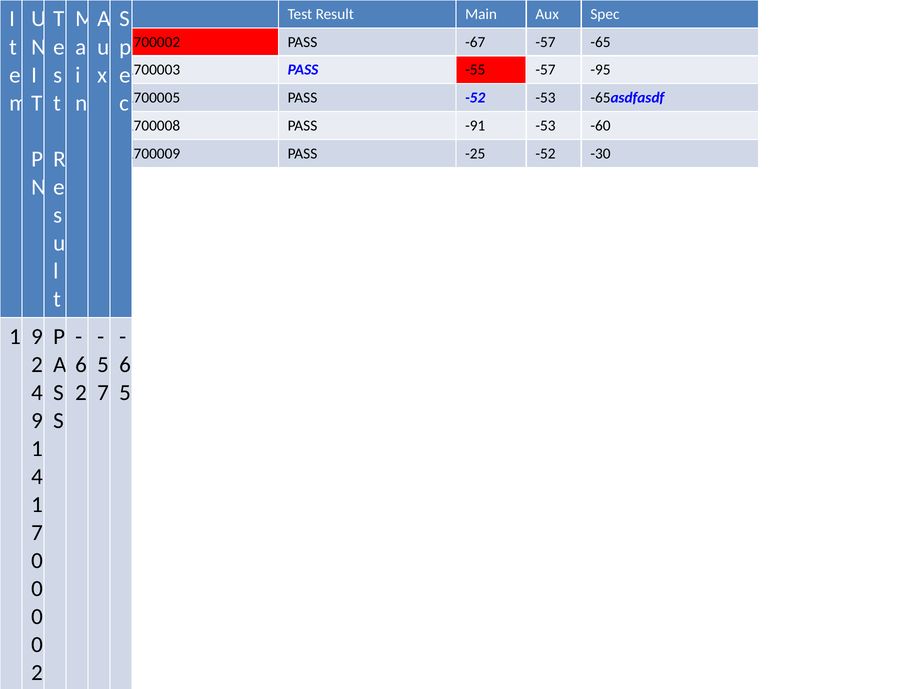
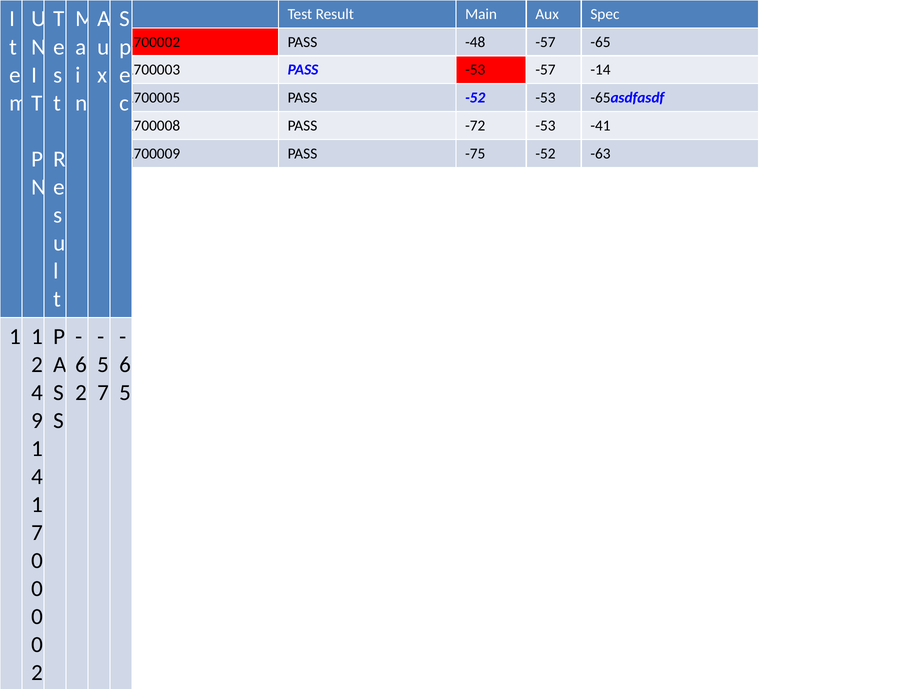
-67: -67 -> -48 (475, 42)
PASS -55: -55 -> -53 (475, 70)
-95: -95 -> -14 (601, 70)
-91: -91 -> -72 (475, 126)
-60: -60 -> -41 (601, 126)
-25: -25 -> -75 (475, 154)
-30: -30 -> -63 (601, 154)
9: 9 -> 1 (37, 337)
